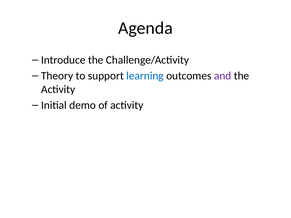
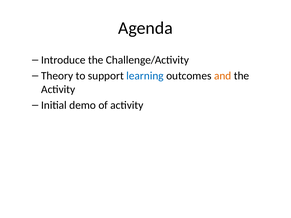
and colour: purple -> orange (223, 76)
